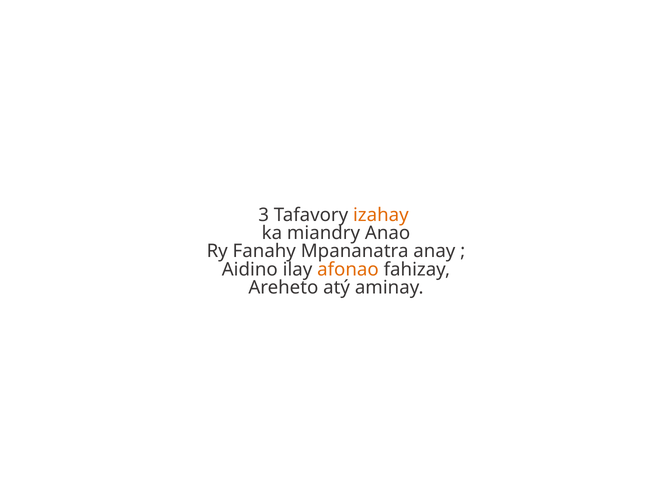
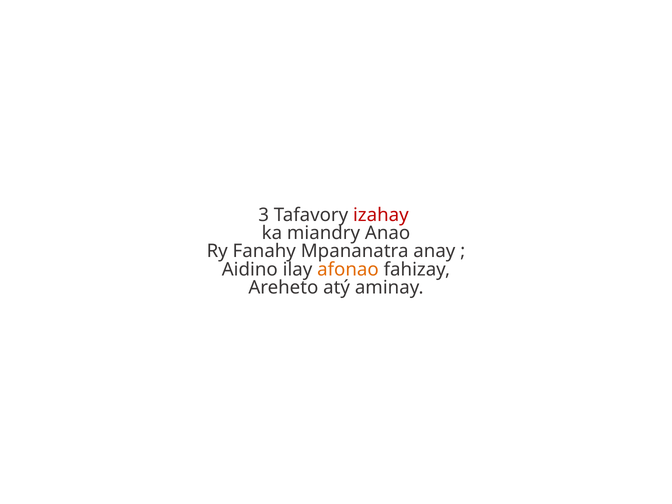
izahay colour: orange -> red (381, 215)
